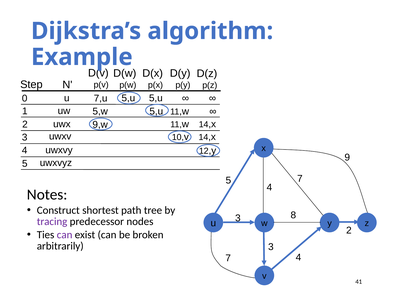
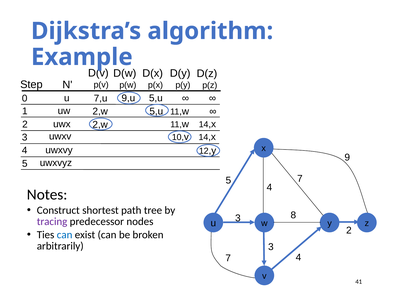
7,u 5,u: 5,u -> 9,u (128, 98)
5,w: 5,w -> 2,w (100, 111)
9,w: 9,w -> 2,w (100, 124)
can colour: purple -> blue (65, 235)
